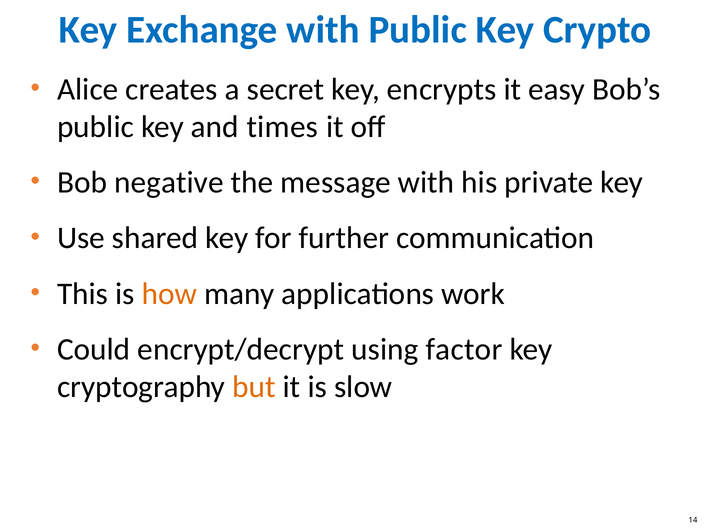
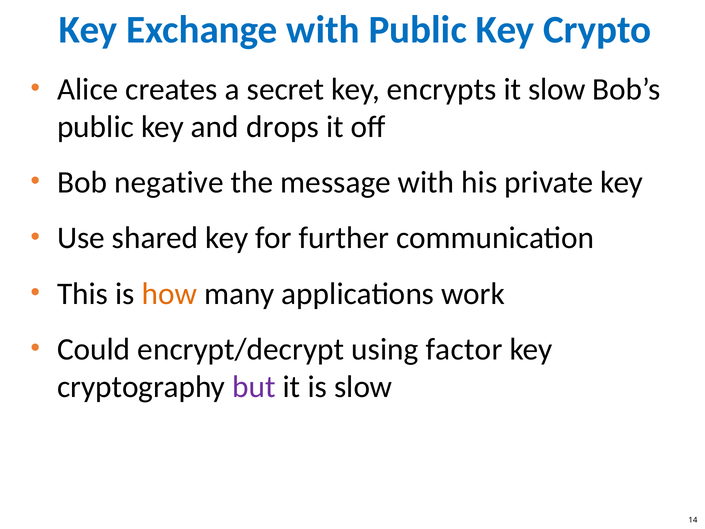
it easy: easy -> slow (557, 89)
times: times -> drops (282, 127)
but colour: orange -> purple (254, 387)
